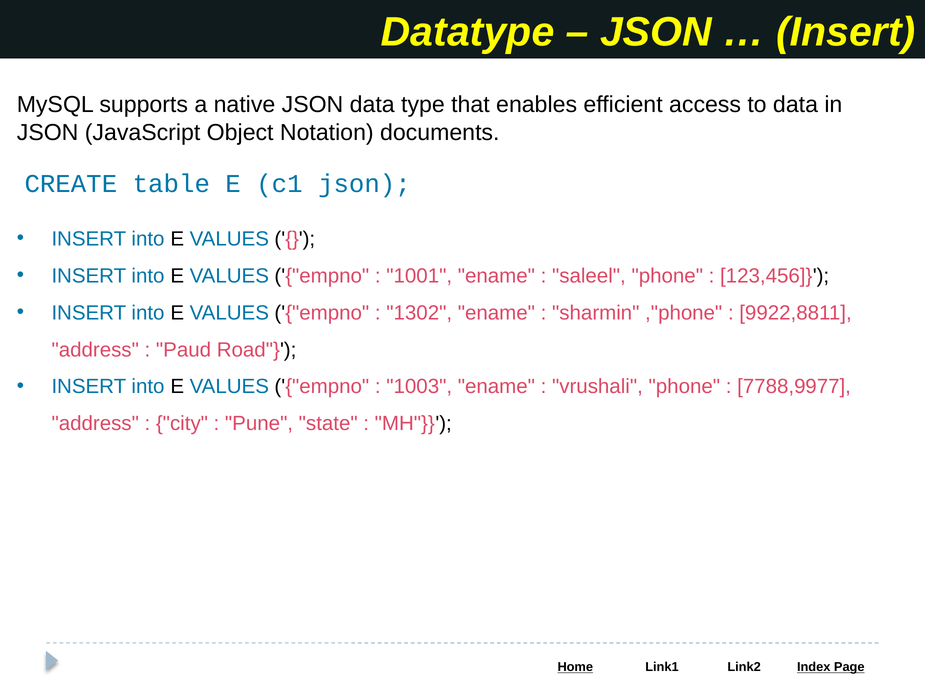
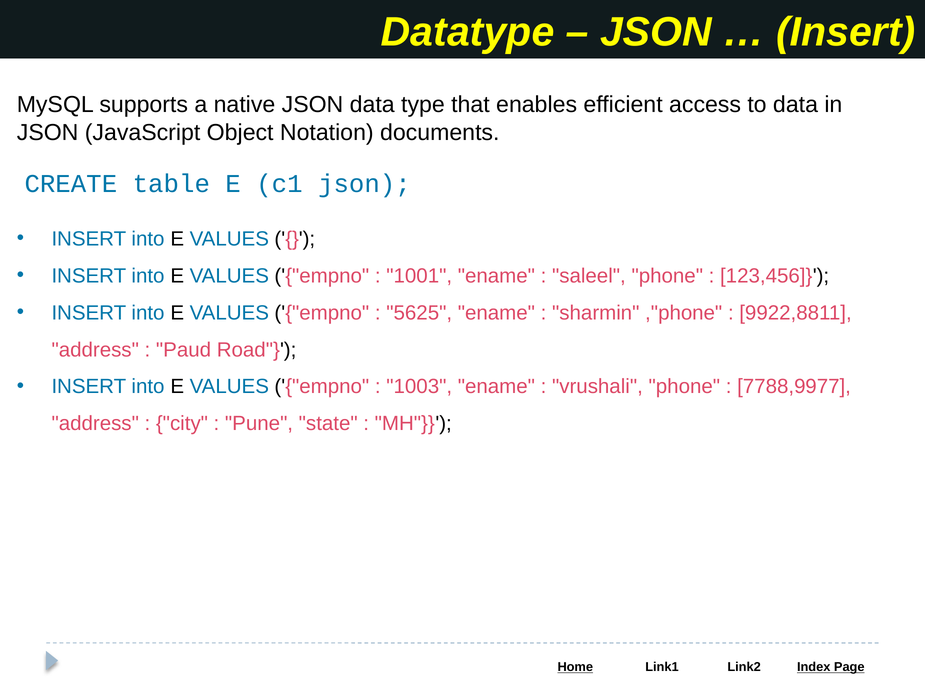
1302: 1302 -> 5625 (419, 313)
